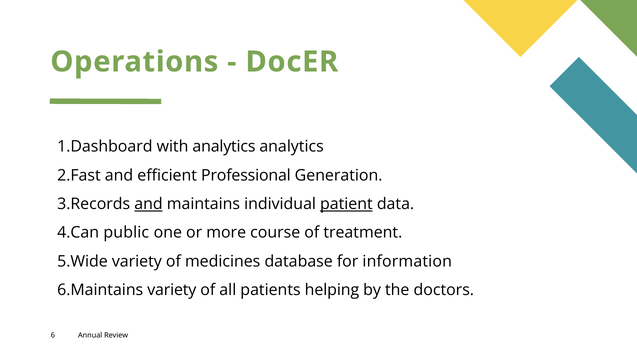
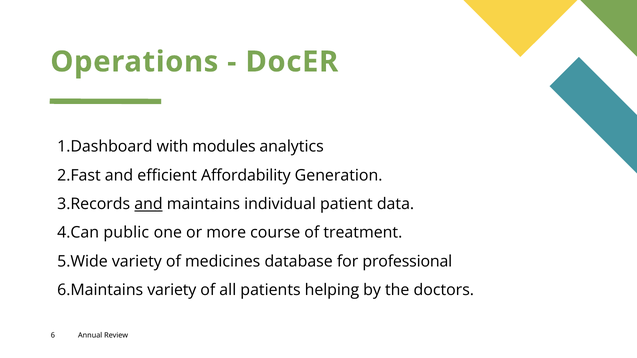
with analytics: analytics -> modules (224, 147)
Professional: Professional -> Affordability (246, 176)
patient underline: present -> none (346, 204)
information: information -> professional (407, 262)
